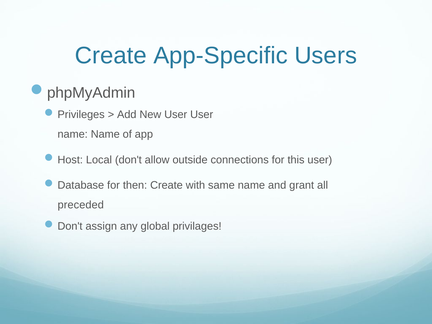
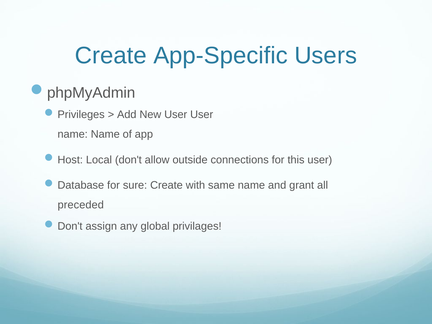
then: then -> sure (135, 185)
